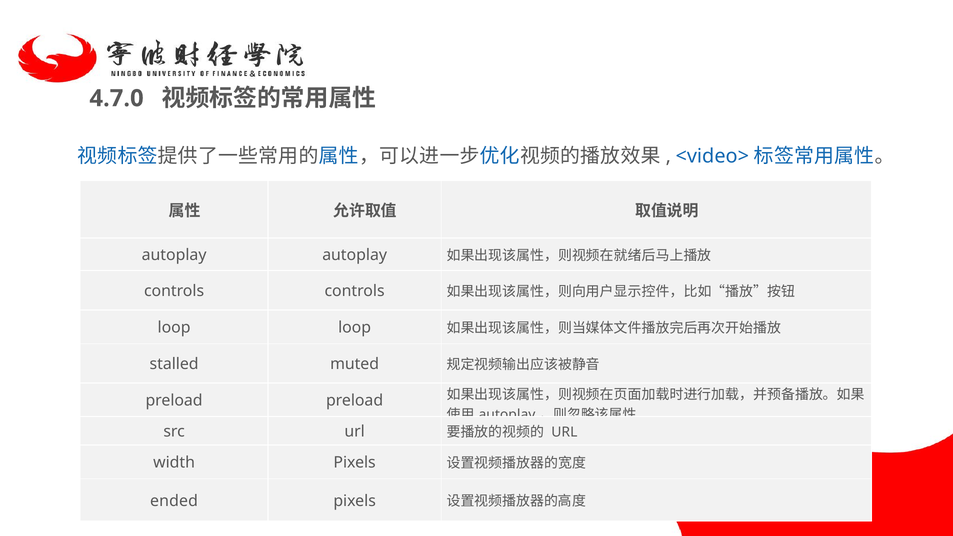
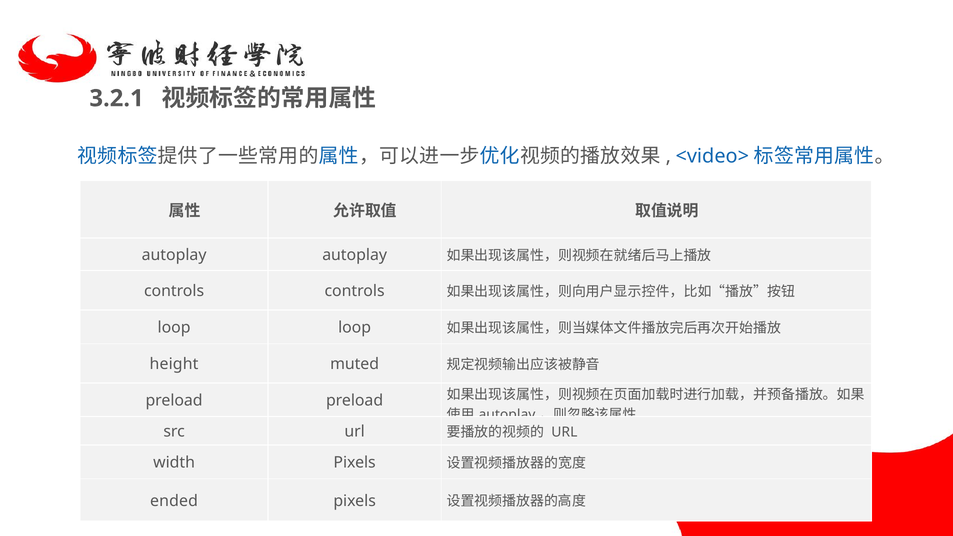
4.7.0: 4.7.0 -> 3.2.1 (117, 98)
stalled: stalled -> height (174, 364)
